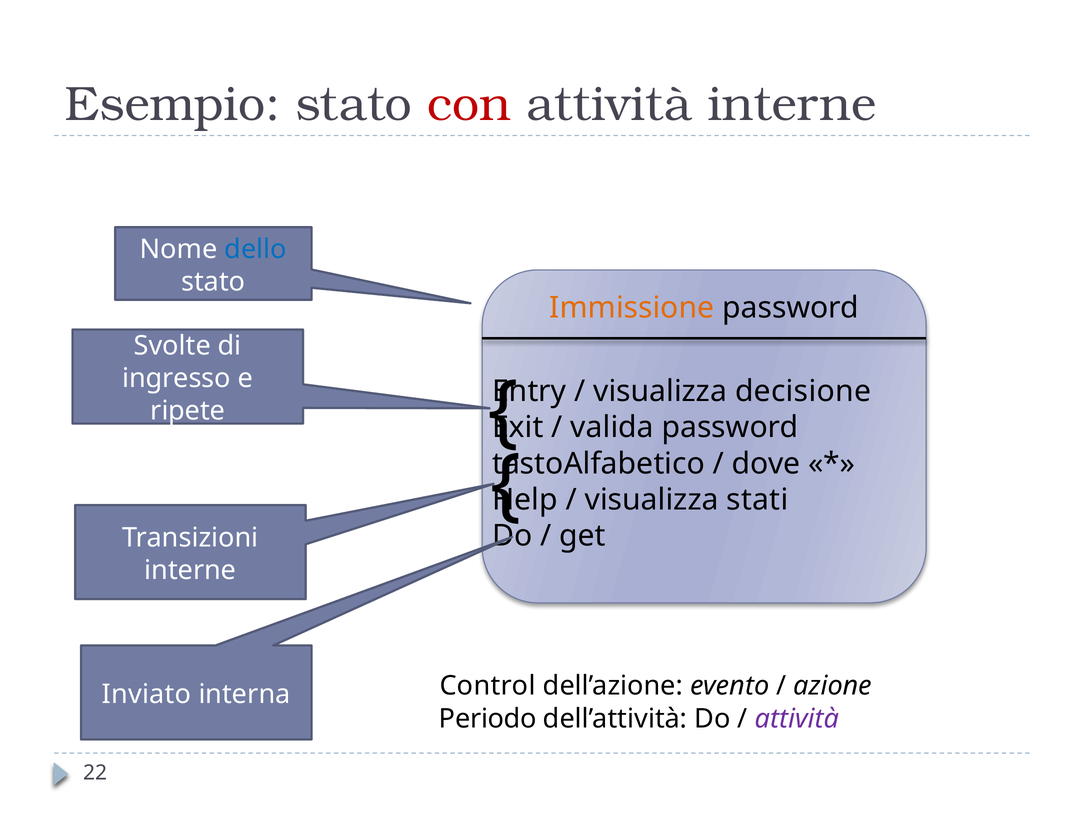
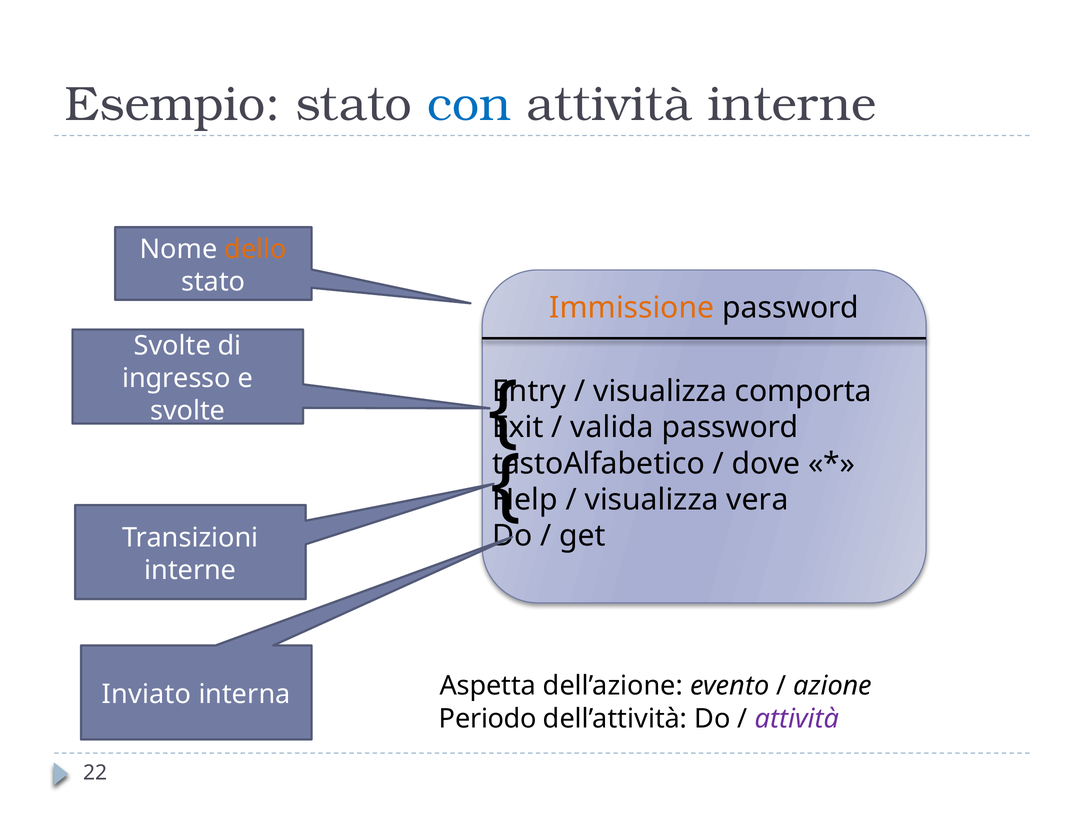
con colour: red -> blue (469, 105)
dello colour: blue -> orange (256, 249)
decisione: decisione -> comporta (803, 391)
ripete: ripete -> svolte (188, 411)
stati: stati -> vera (757, 500)
Control: Control -> Aspetta (488, 686)
